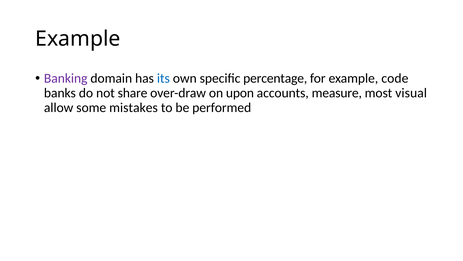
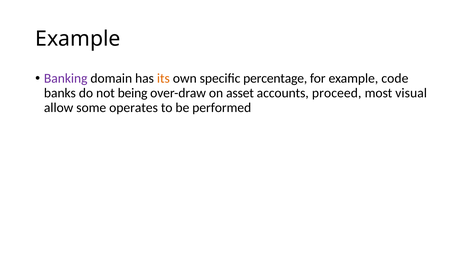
its colour: blue -> orange (163, 78)
share: share -> being (133, 93)
upon: upon -> asset (240, 93)
measure: measure -> proceed (337, 93)
mistakes: mistakes -> operates (134, 107)
